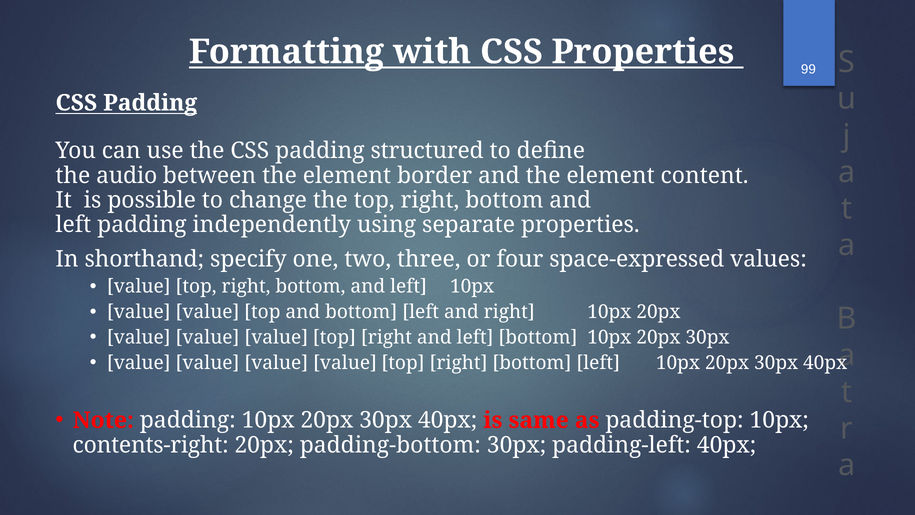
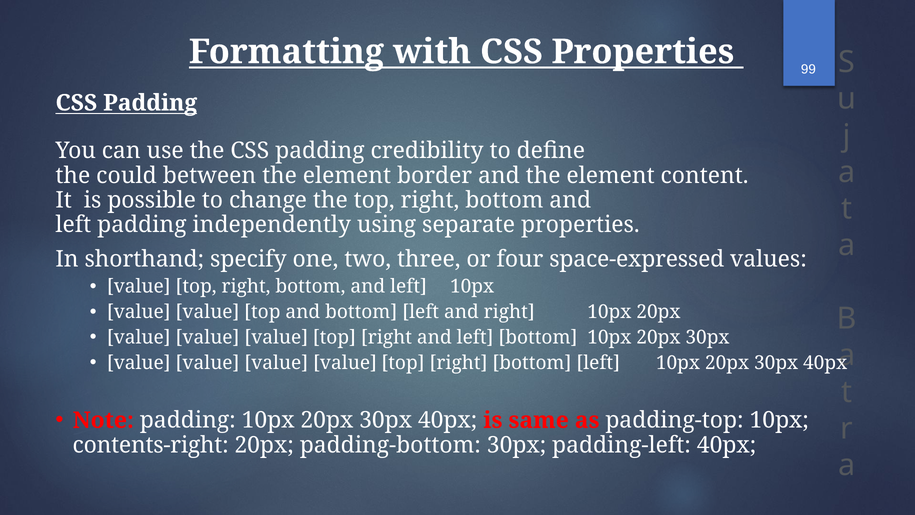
structured: structured -> credibility (427, 151)
audio: audio -> could (126, 175)
